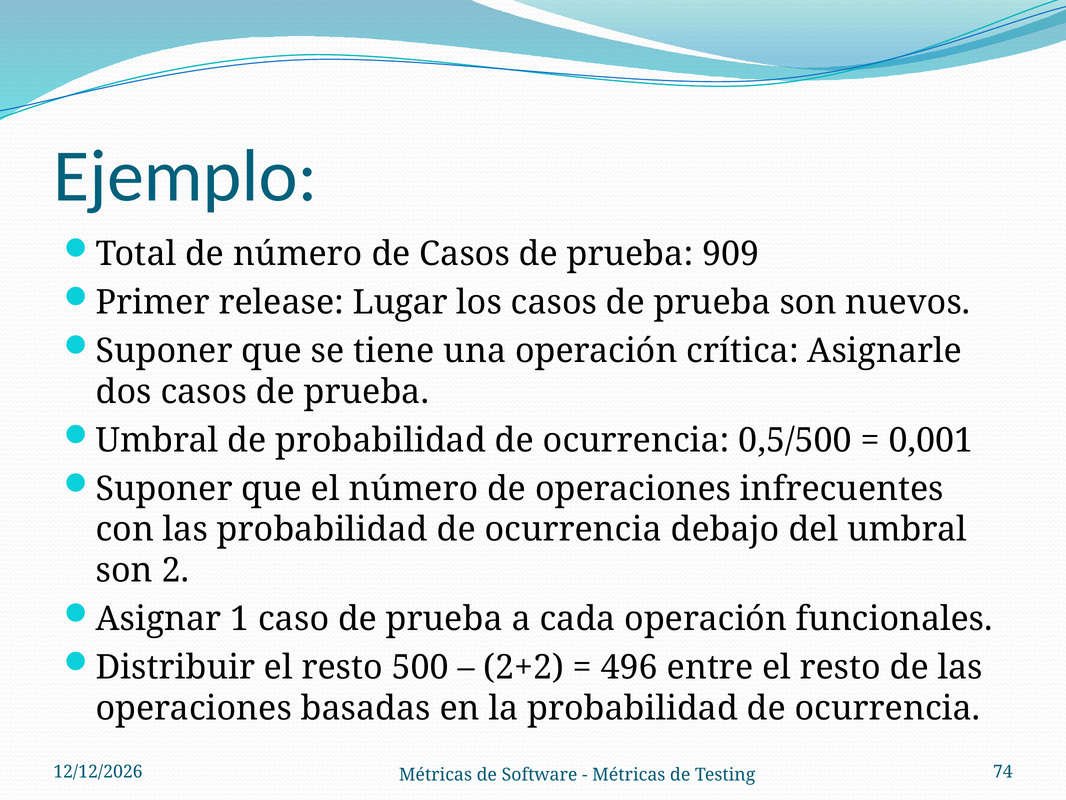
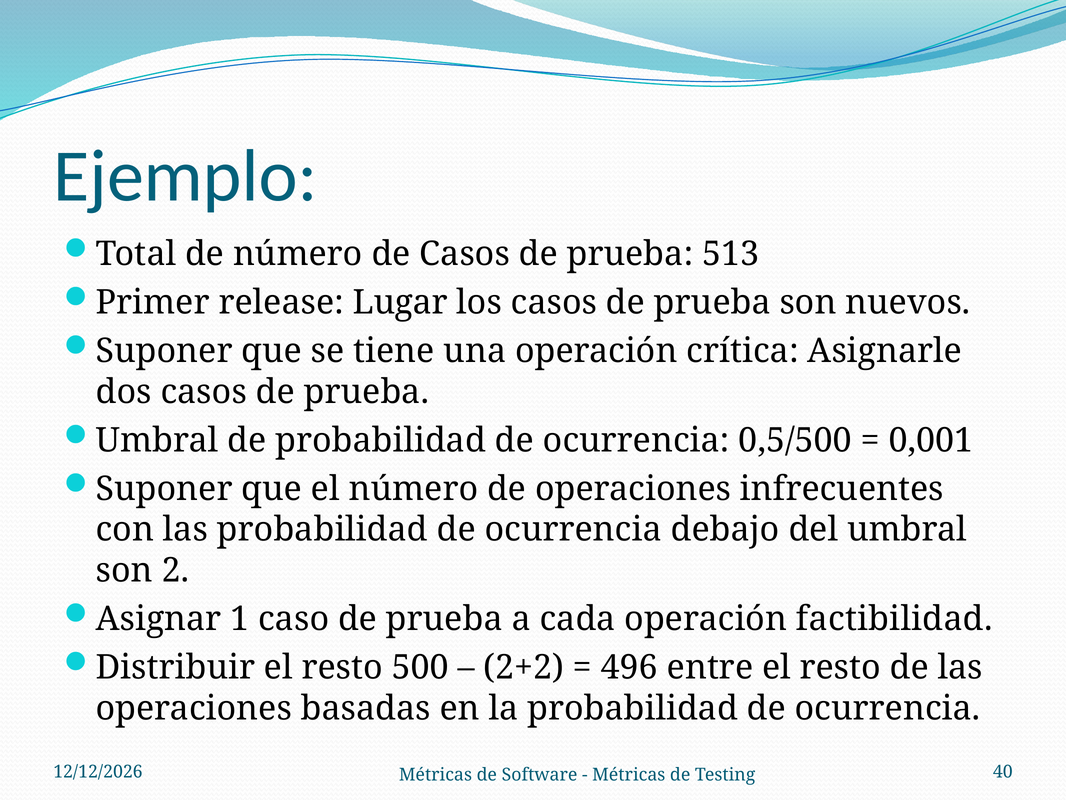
909: 909 -> 513 (731, 254)
funcionales: funcionales -> factibilidad (894, 619)
74: 74 -> 40 (1003, 771)
